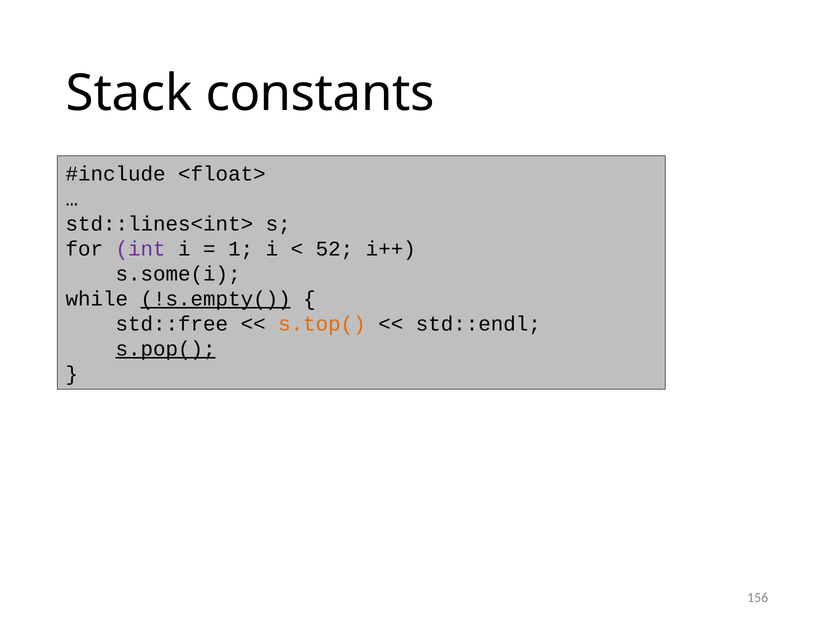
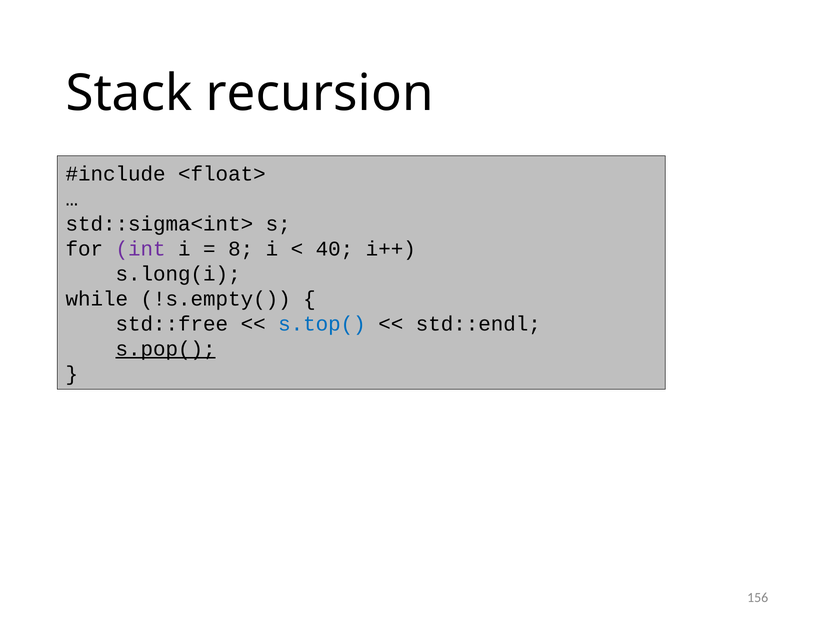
constants: constants -> recursion (320, 93)
std::lines<int>: std::lines<int> -> std::sigma<int> (159, 224)
1: 1 -> 8 (241, 249)
52: 52 -> 40 (334, 249)
s.some(i: s.some(i -> s.long(i (178, 274)
!s.empty( underline: present -> none (216, 299)
s.top( colour: orange -> blue (322, 324)
